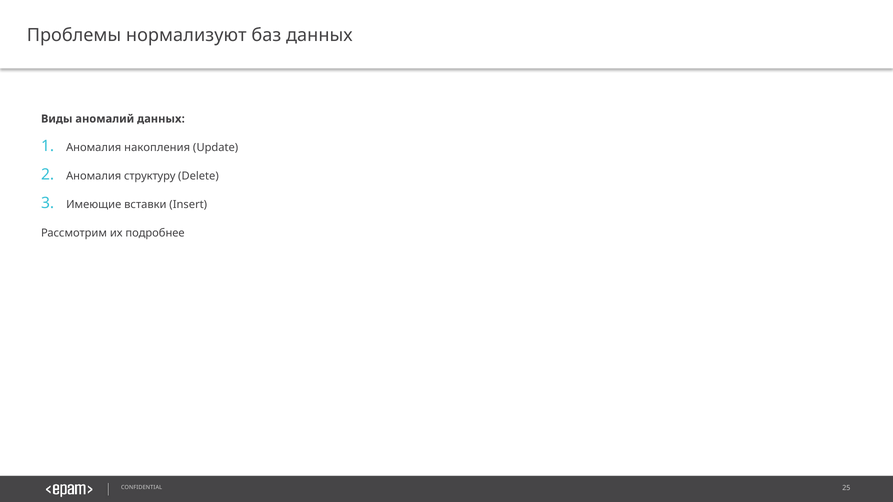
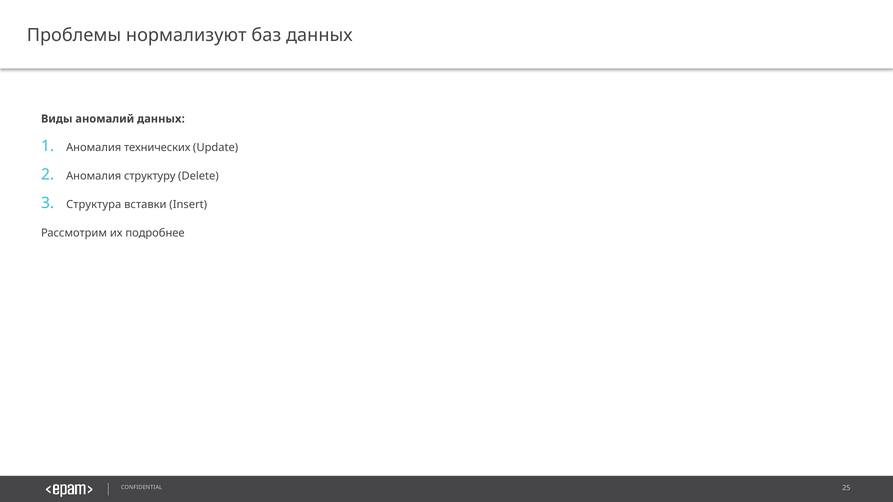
накопления: накопления -> технических (157, 148)
Имеющие: Имеющие -> Структура (94, 205)
